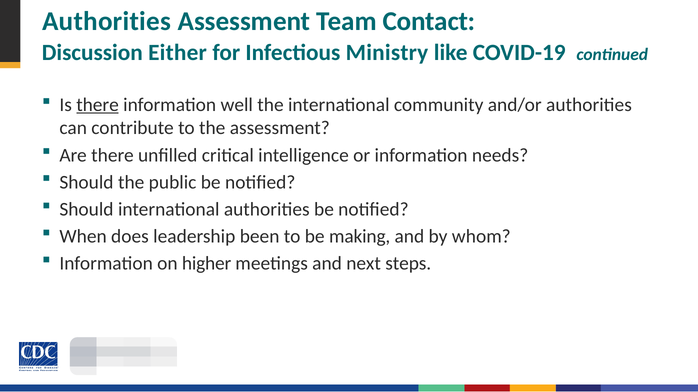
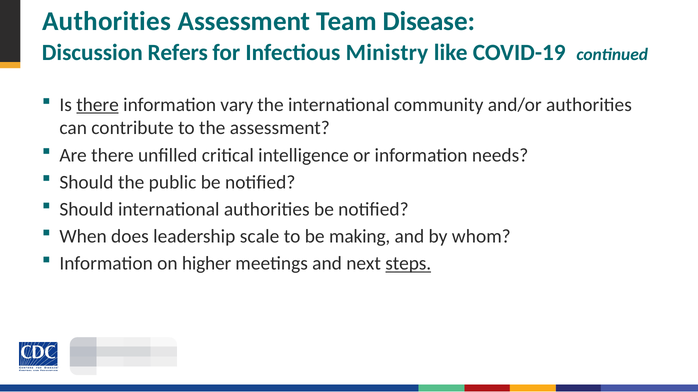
Contact: Contact -> Disease (429, 21)
Either: Either -> Refers (178, 53)
well: well -> vary (237, 105)
been: been -> scale (260, 237)
steps underline: none -> present (408, 264)
